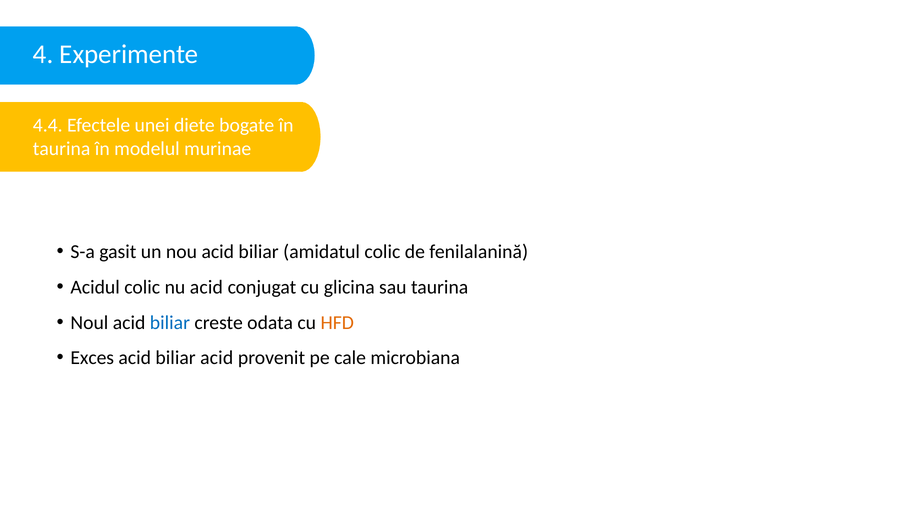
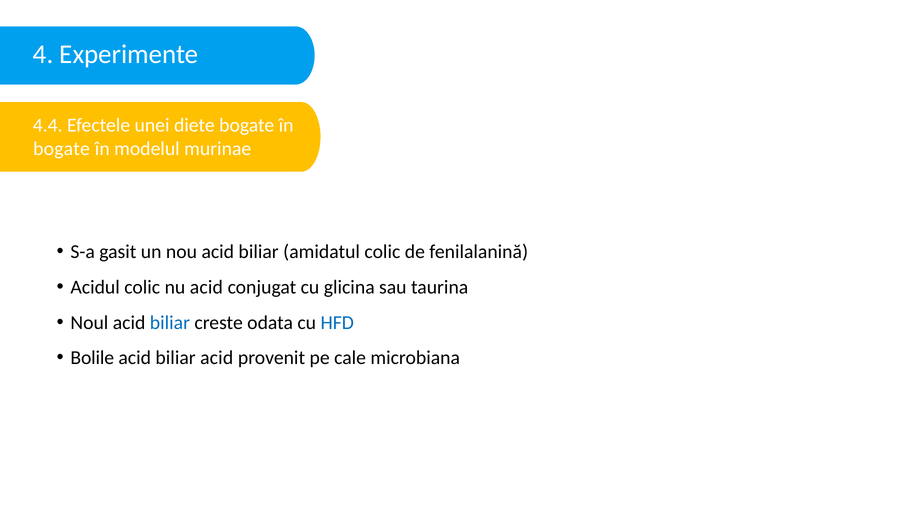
taurina: taurina -> bogate (62, 149)
HFD colour: orange -> blue (337, 322)
Exces: Exces -> Bolile (92, 358)
